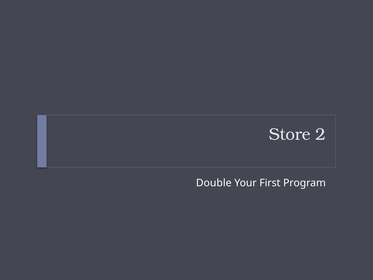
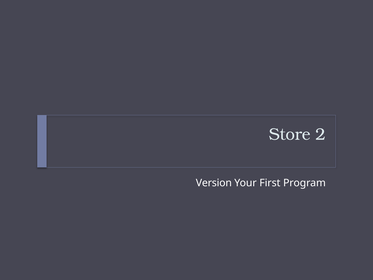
Double: Double -> Version (214, 183)
